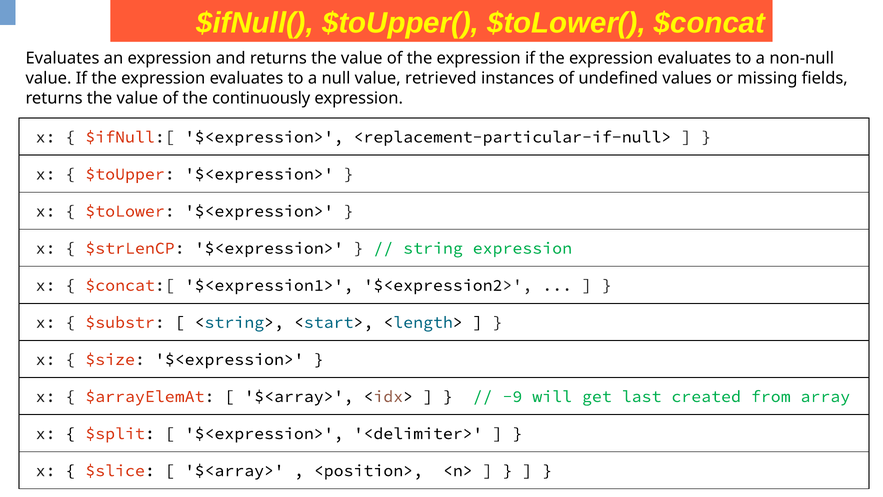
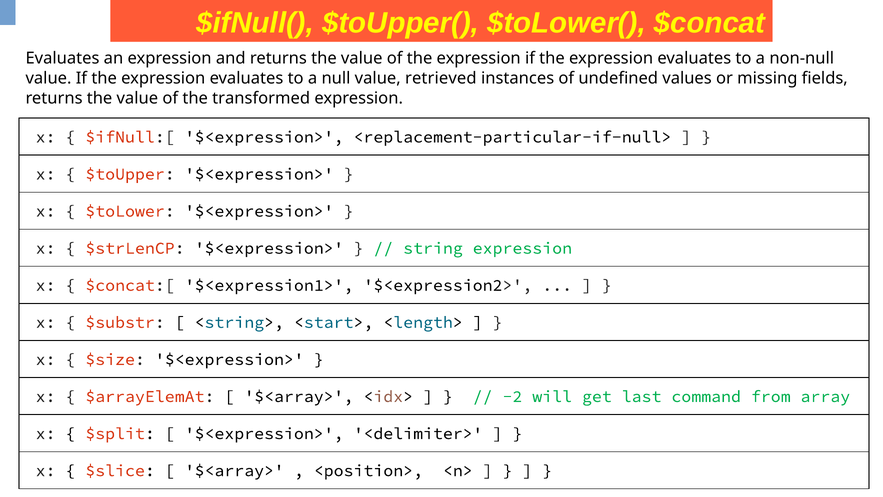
continuously: continuously -> transformed (261, 98)
-9: -9 -> -2 (512, 396)
created: created -> command (706, 396)
